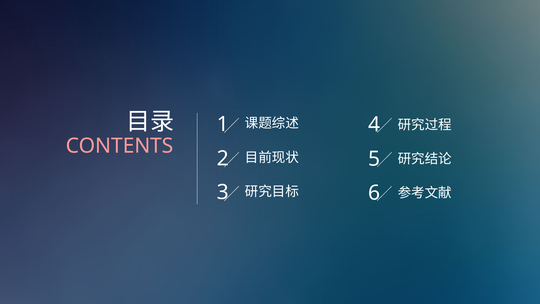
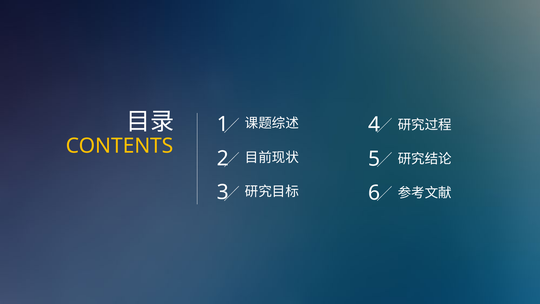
CONTENTS colour: pink -> yellow (120, 146)
